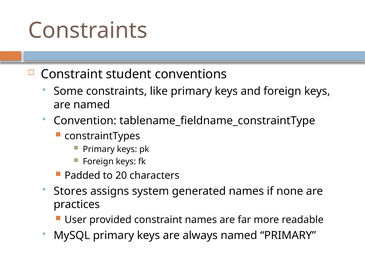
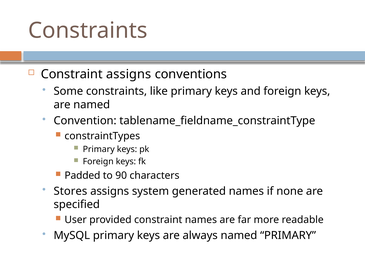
Constraint student: student -> assigns (129, 74)
20: 20 -> 90 (121, 175)
practices: practices -> specified (77, 204)
